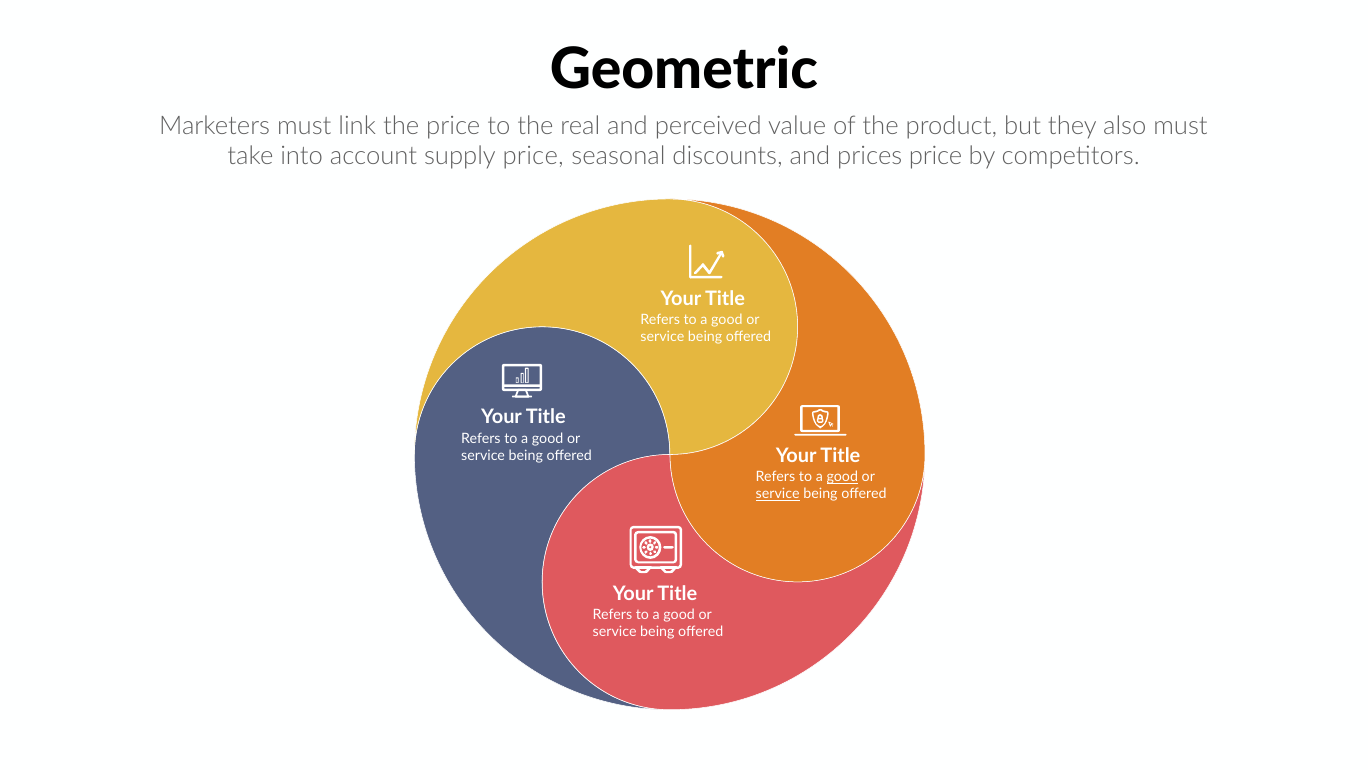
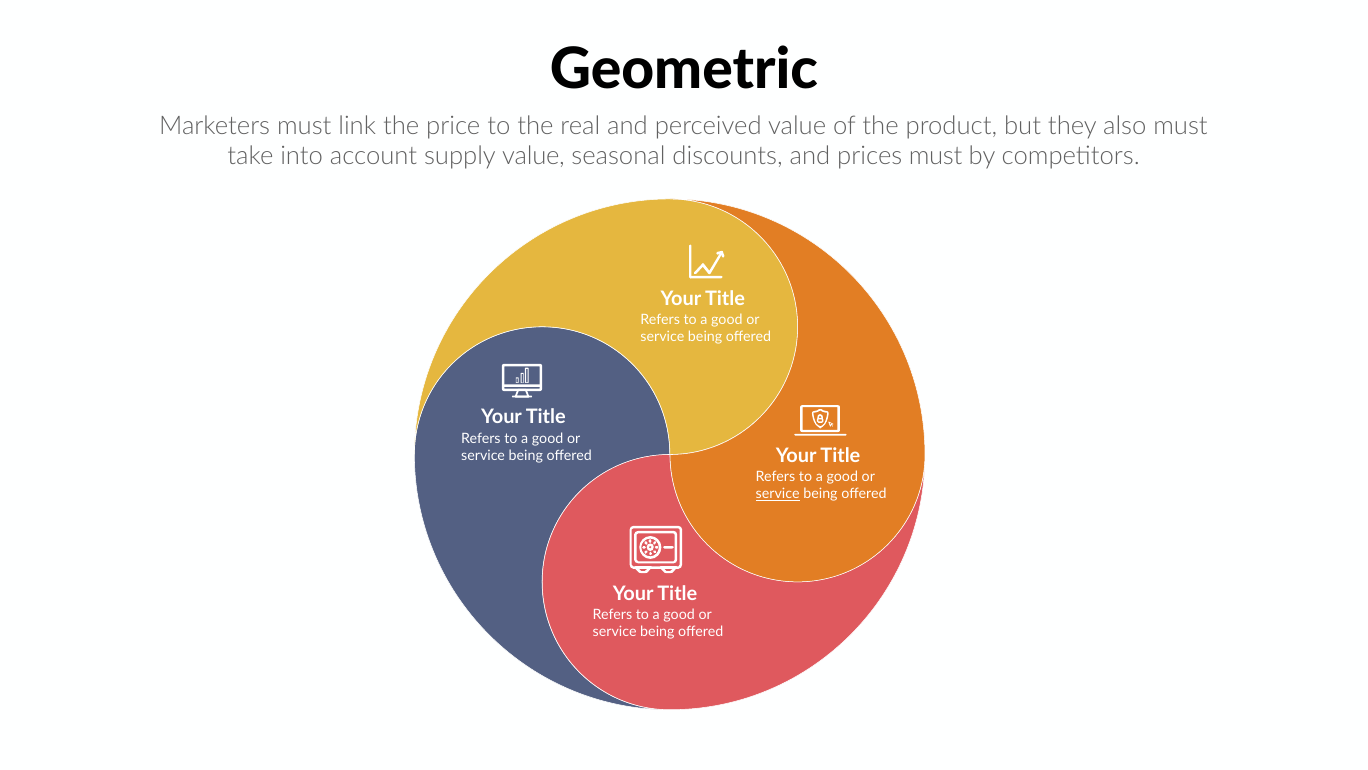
supply price: price -> value (533, 156)
prices price: price -> must (936, 156)
good underline: present -> none (842, 477)
